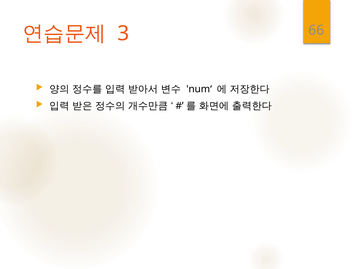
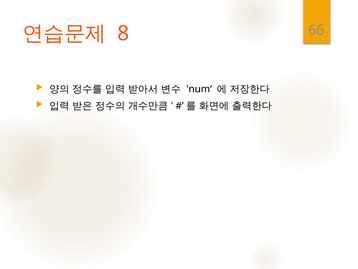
3: 3 -> 8 (123, 34)
